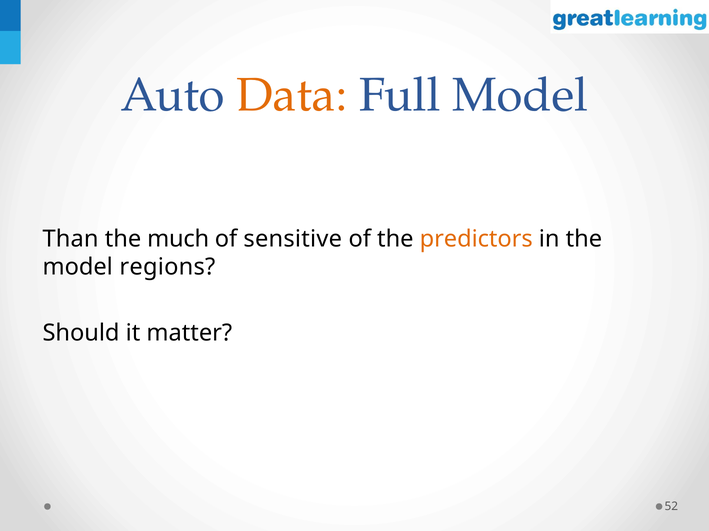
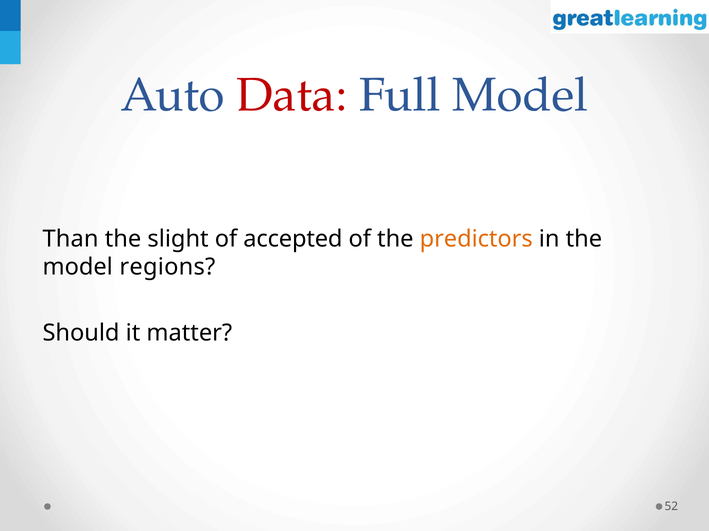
Data colour: orange -> red (292, 95)
much: much -> slight (178, 239)
sensitive: sensitive -> accepted (293, 239)
